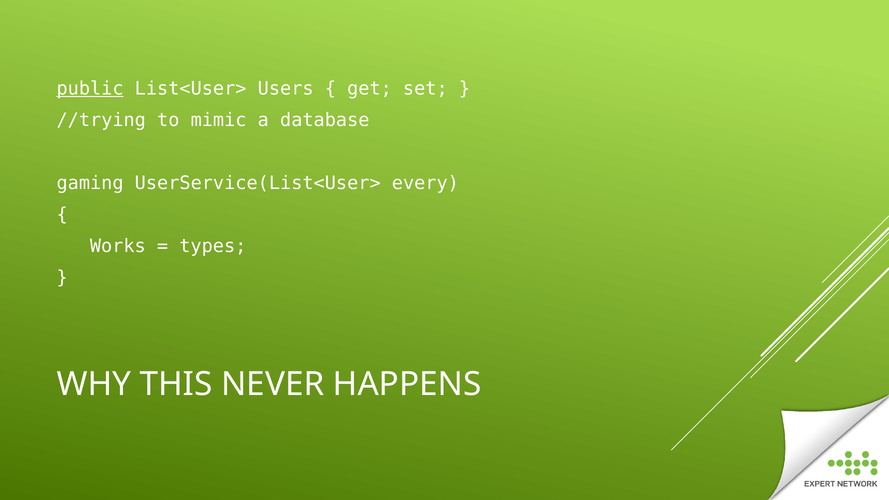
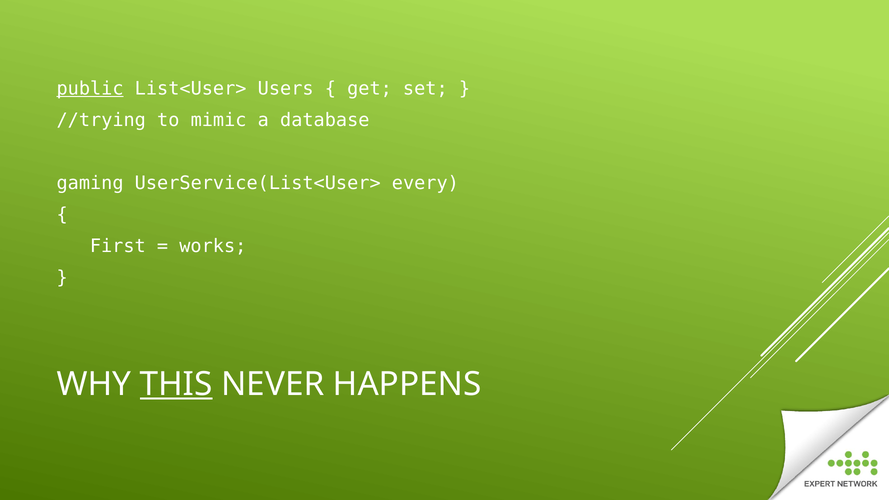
Works: Works -> First (118, 246)
types: types -> works (213, 246)
THIS underline: none -> present (176, 384)
